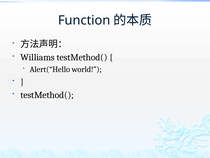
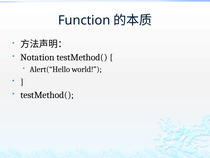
Williams: Williams -> Notation (37, 57)
